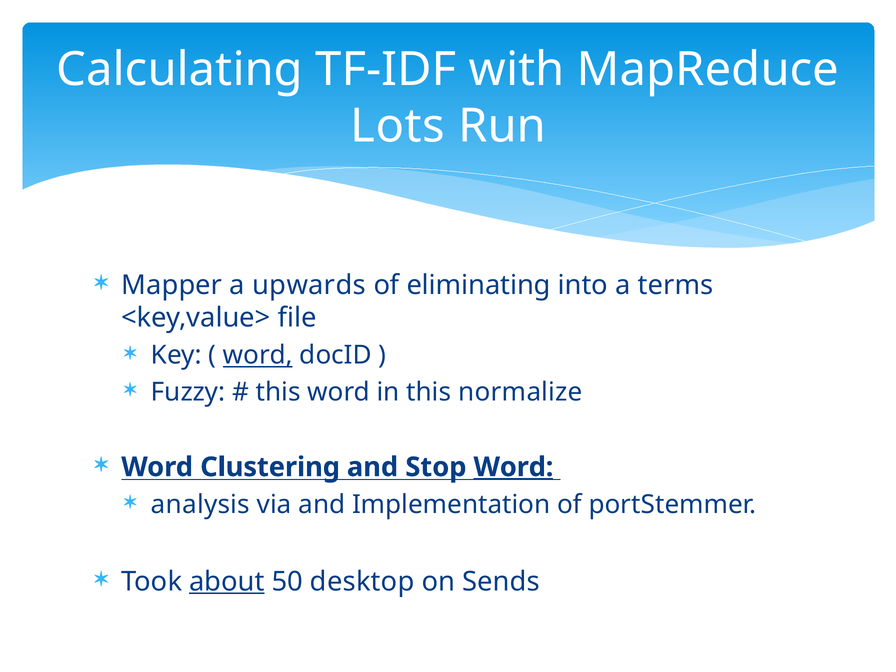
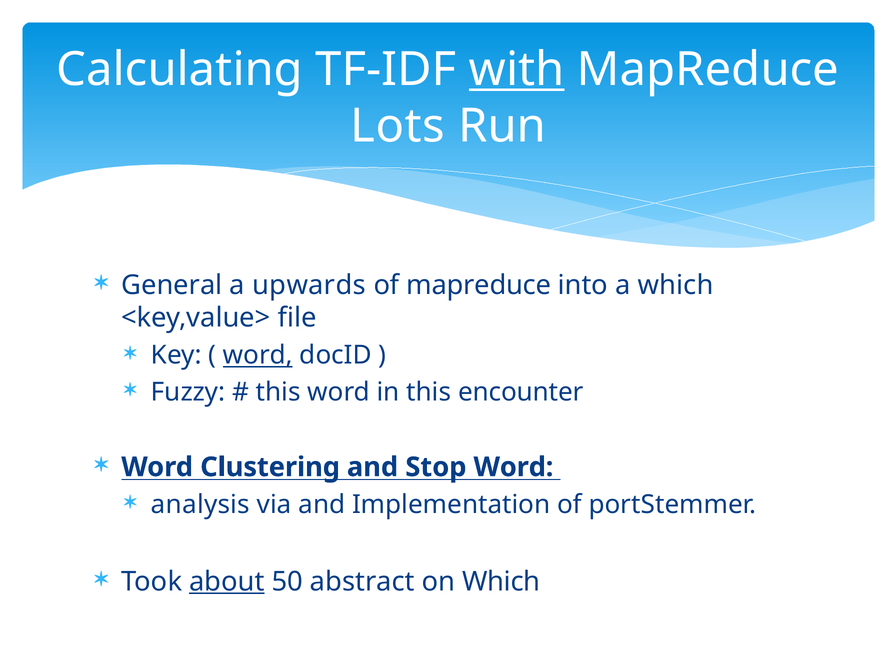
with underline: none -> present (517, 69)
Mapper: Mapper -> General (172, 285)
of eliminating: eliminating -> mapreduce (479, 285)
a terms: terms -> which (676, 285)
normalize: normalize -> encounter (521, 392)
Word underline: present -> none (513, 467)
desktop: desktop -> abstract (362, 582)
on Sends: Sends -> Which (501, 582)
